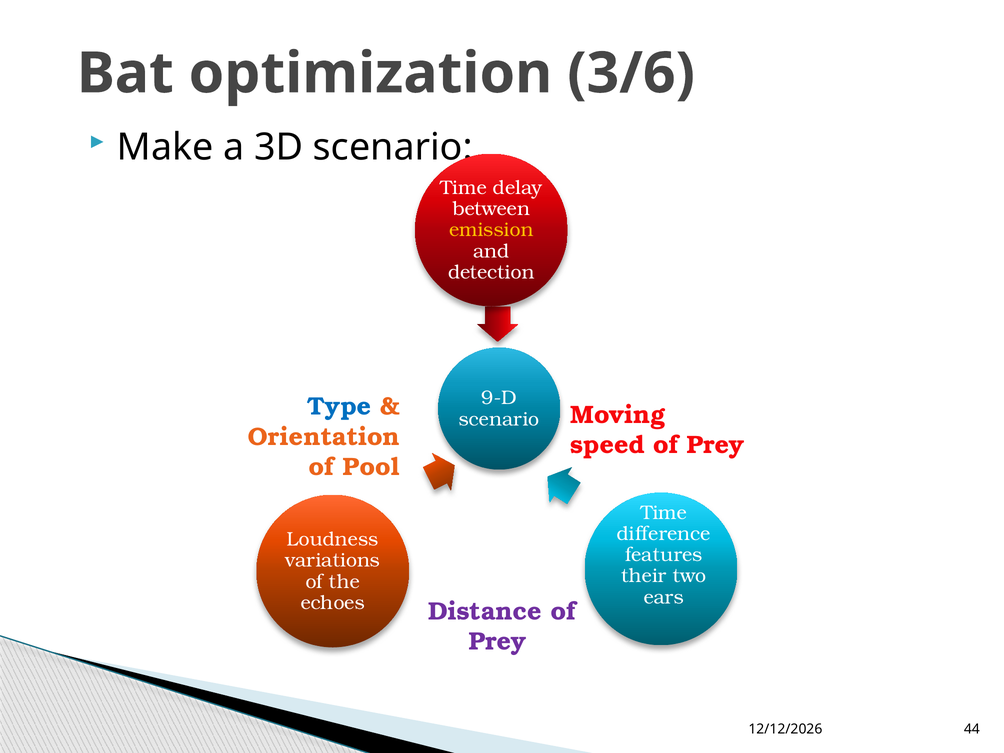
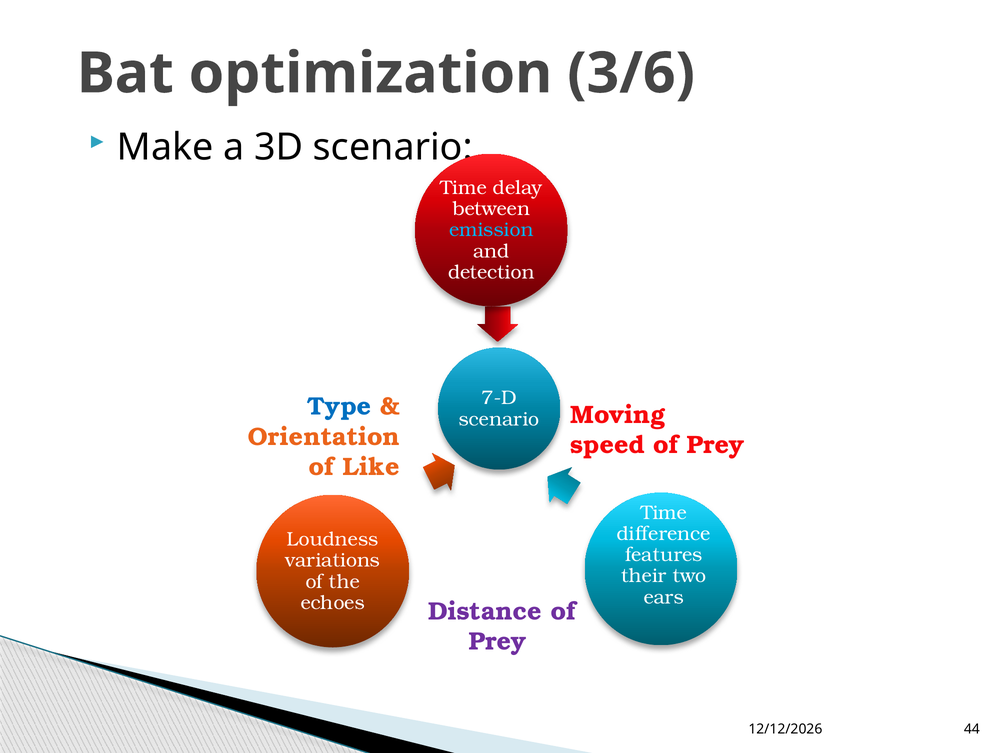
emission colour: yellow -> light blue (491, 230)
9-D: 9-D -> 7-D (499, 398)
Pool: Pool -> Like (371, 467)
